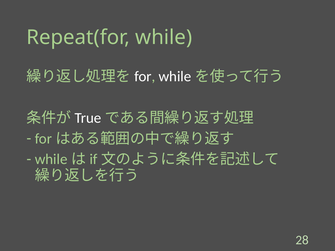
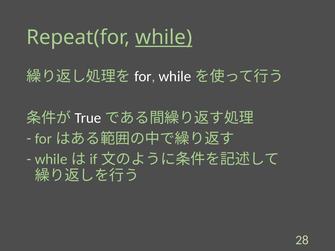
while underline: none -> present (164, 38)
